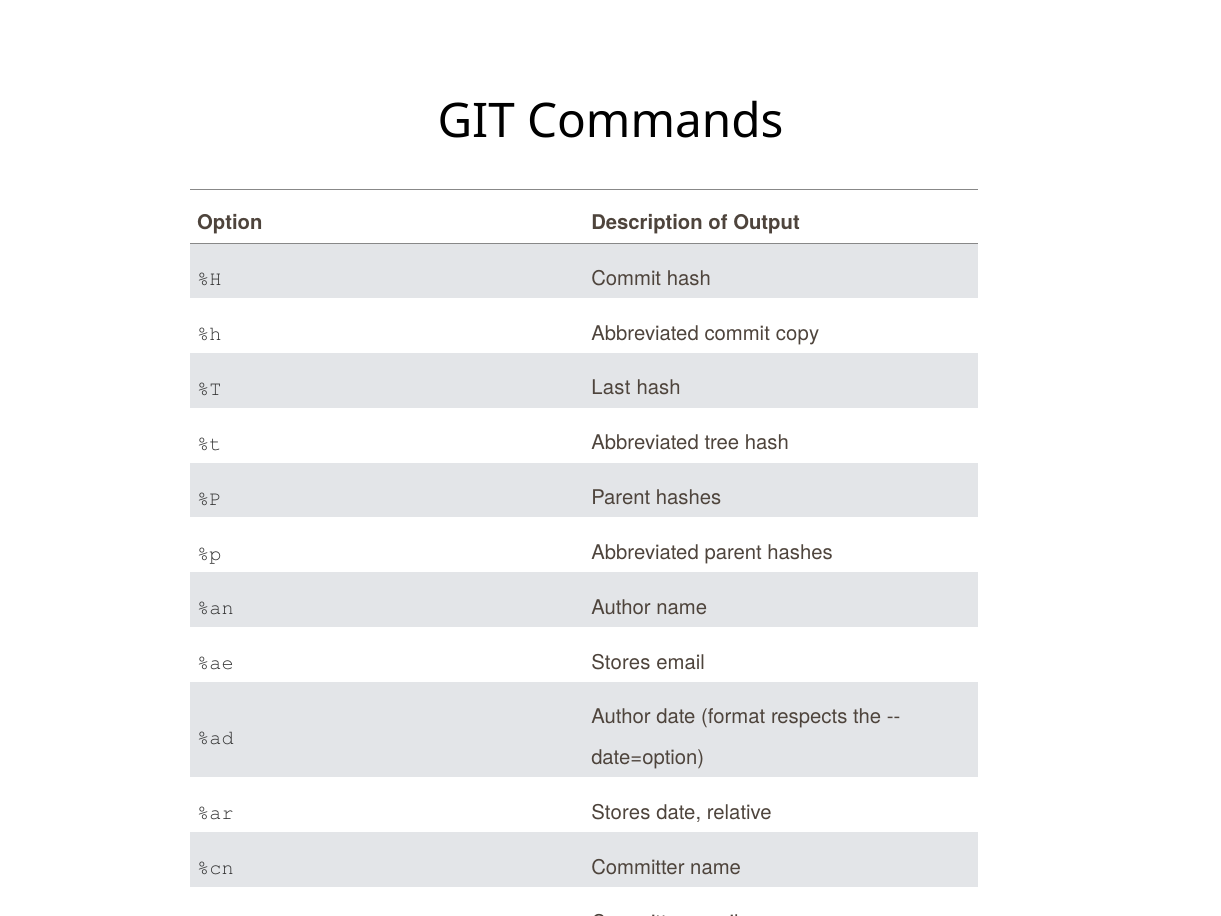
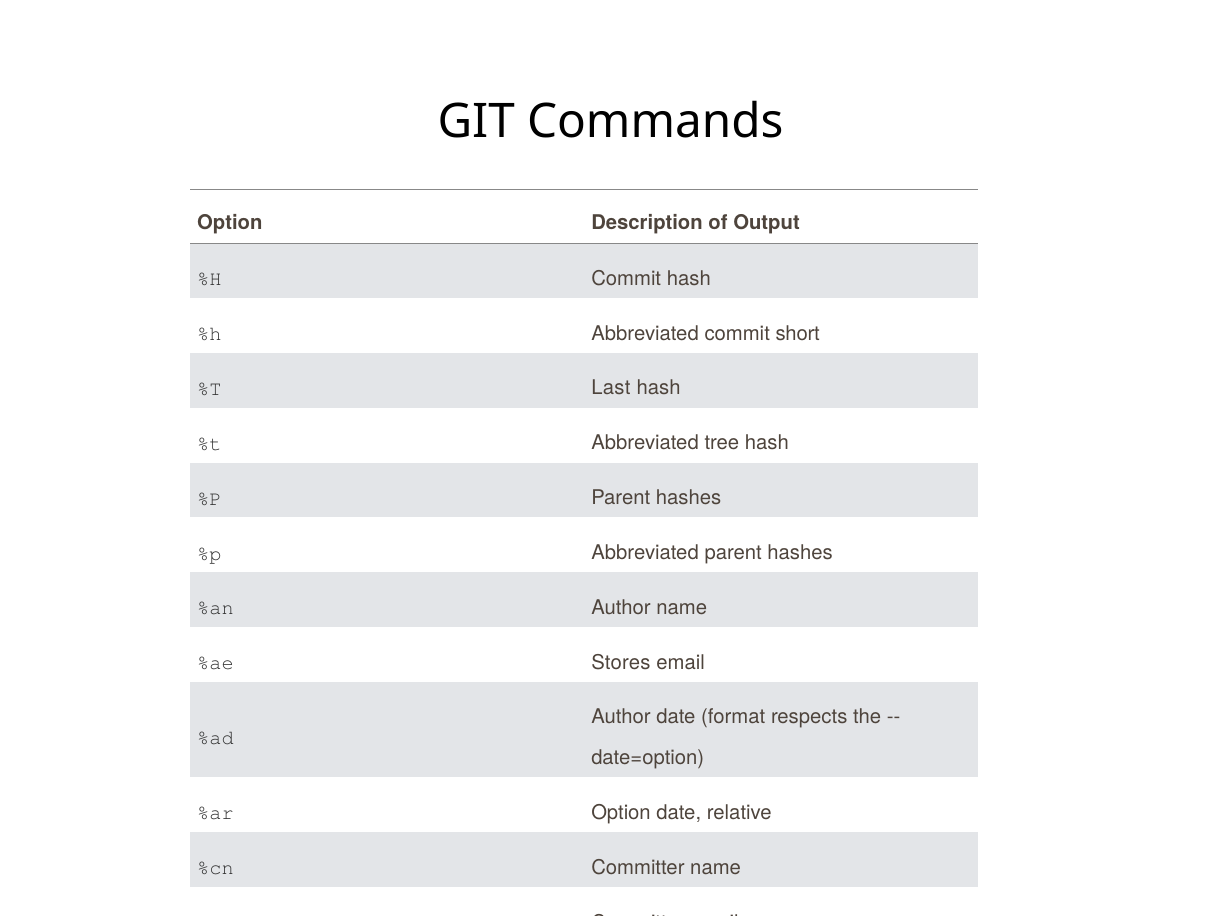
copy: copy -> short (798, 333)
%ar Stores: Stores -> Option (621, 812)
